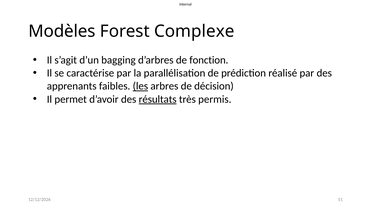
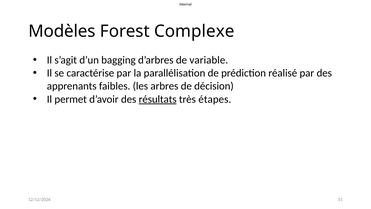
fonction: fonction -> variable (209, 60)
les underline: present -> none (140, 86)
permis: permis -> étapes (215, 99)
